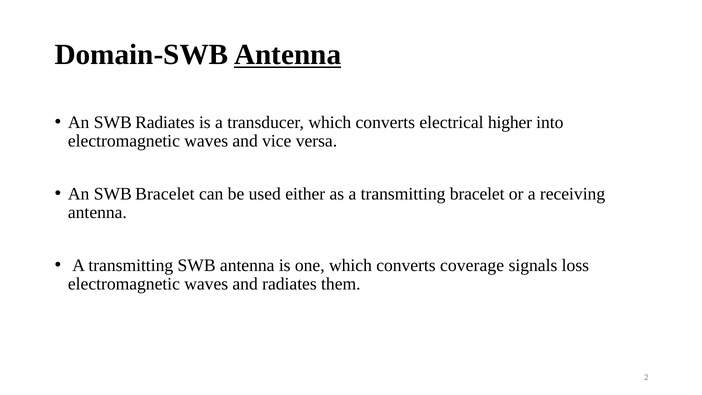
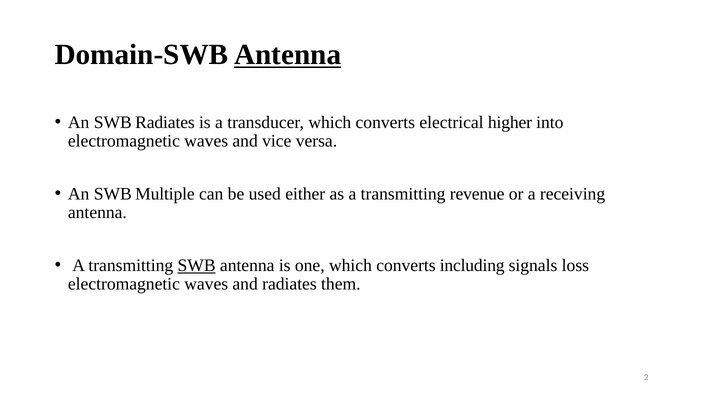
SWB Bracelet: Bracelet -> Multiple (165, 194)
transmitting bracelet: bracelet -> revenue (477, 194)
SWB underline: none -> present (197, 265)
coverage: coverage -> including (472, 265)
